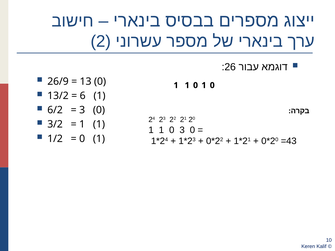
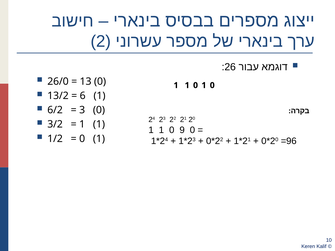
26/9: 26/9 -> 26/0 (58, 81)
0 3: 3 -> 9 (182, 130)
=43: =43 -> =96 (289, 141)
